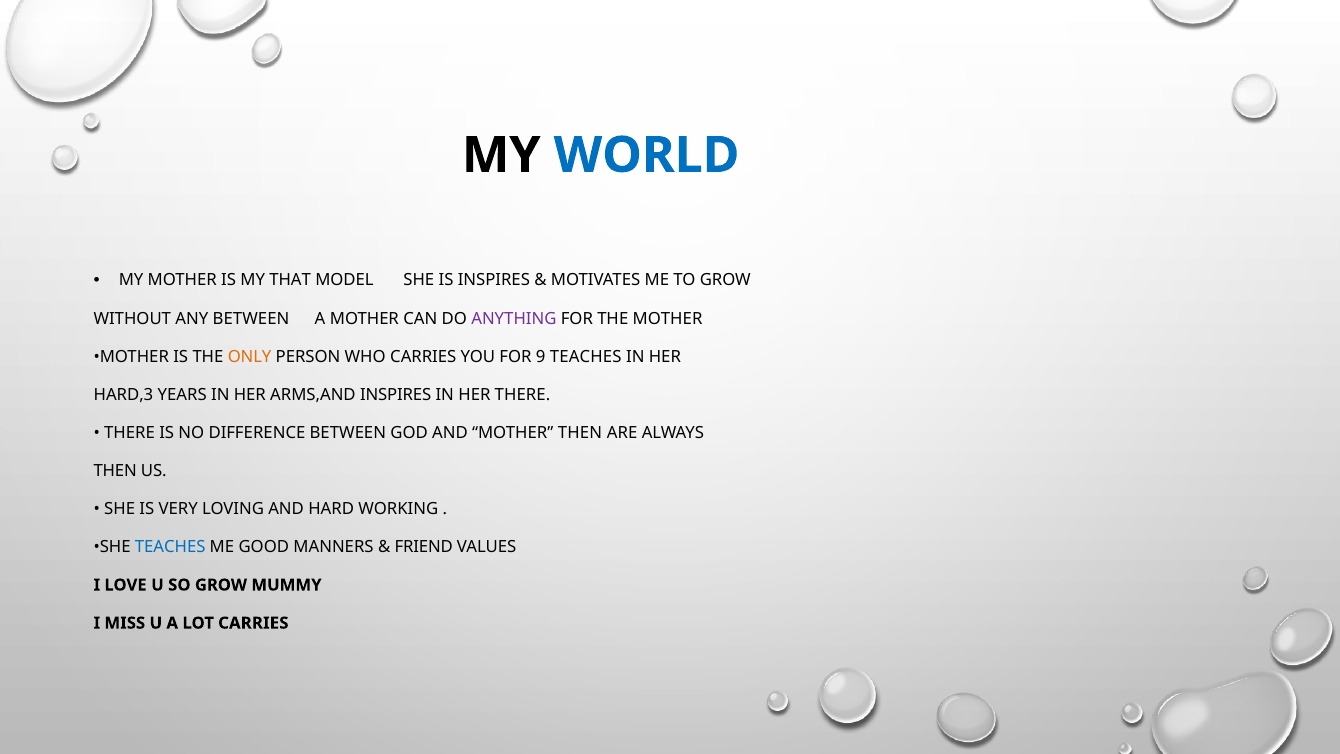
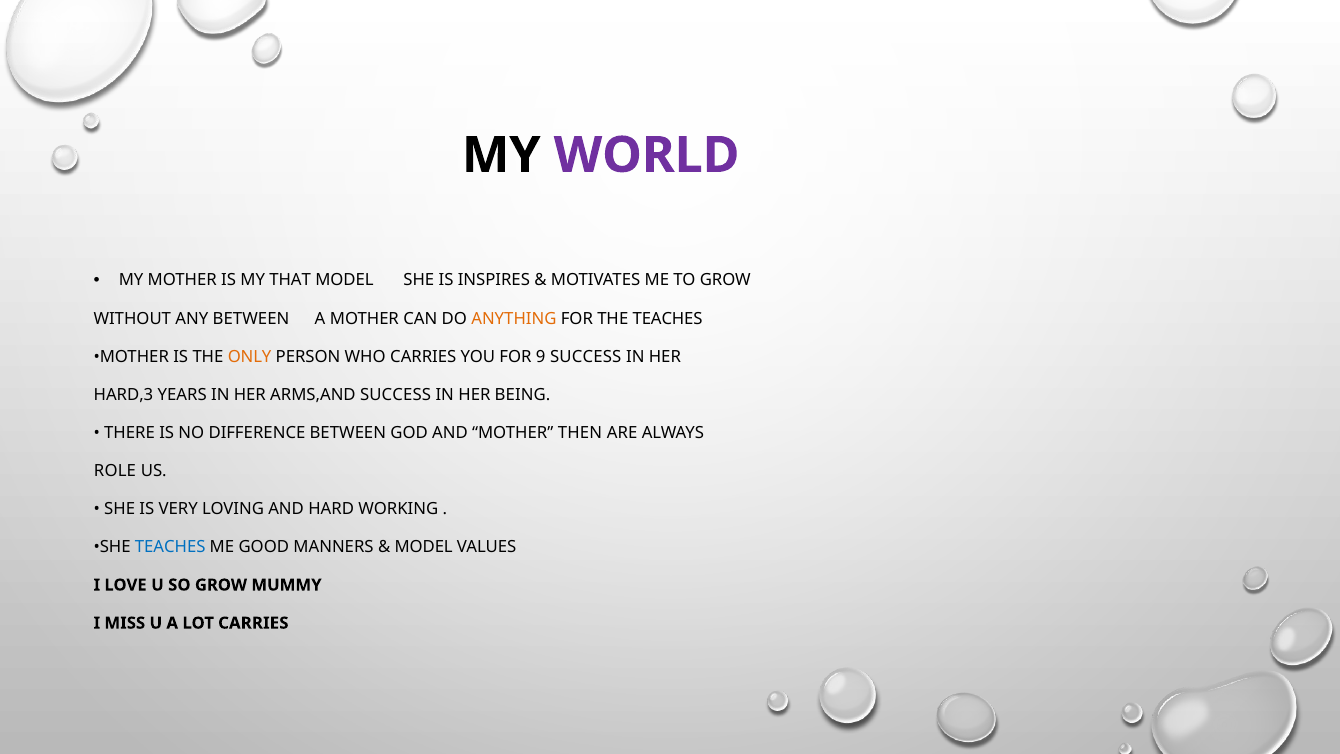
WORLD colour: blue -> purple (647, 155)
ANYTHING colour: purple -> orange (514, 318)
THE MOTHER: MOTHER -> TEACHES (668, 318)
9 TEACHES: TEACHES -> SUCCESS (586, 356)
ARMS,AND INSPIRES: INSPIRES -> SUCCESS (396, 394)
HER THERE: THERE -> BEING (523, 394)
THEN: THEN -> ROLE (115, 471)
FRIEND: FRIEND -> MODEL (424, 547)
